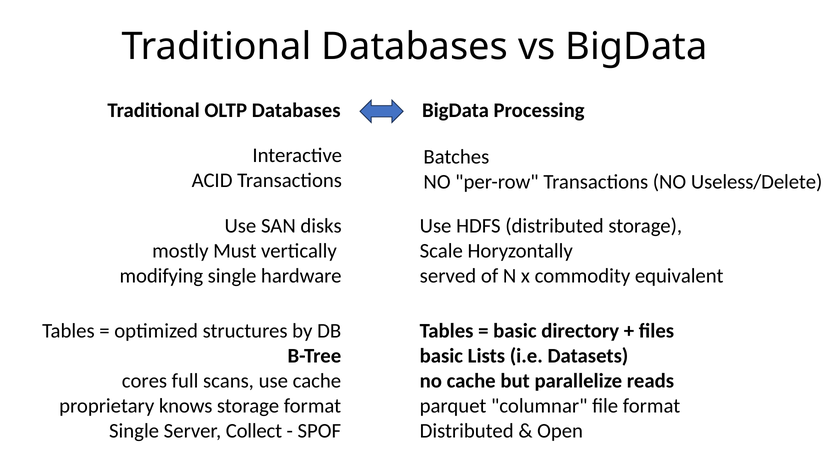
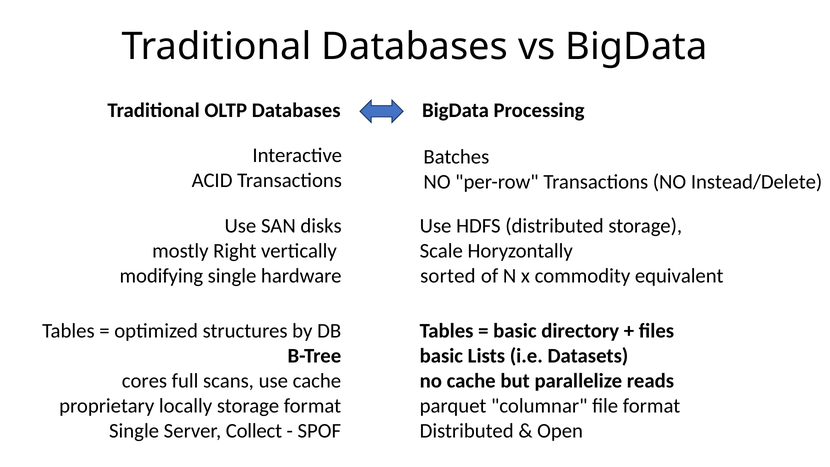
Useless/Delete: Useless/Delete -> Instead/Delete (757, 182)
Must: Must -> Right (235, 251)
served: served -> sorted (448, 276)
knows: knows -> locally (186, 406)
